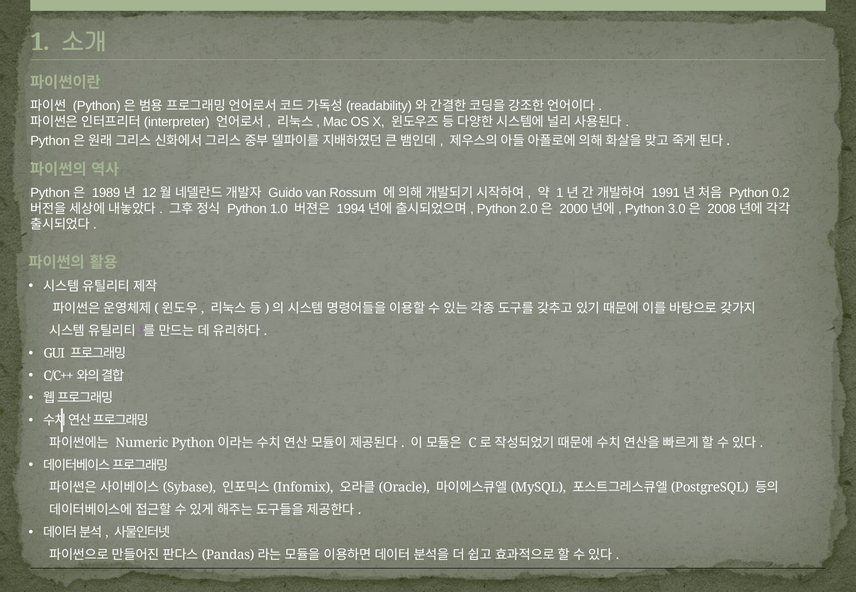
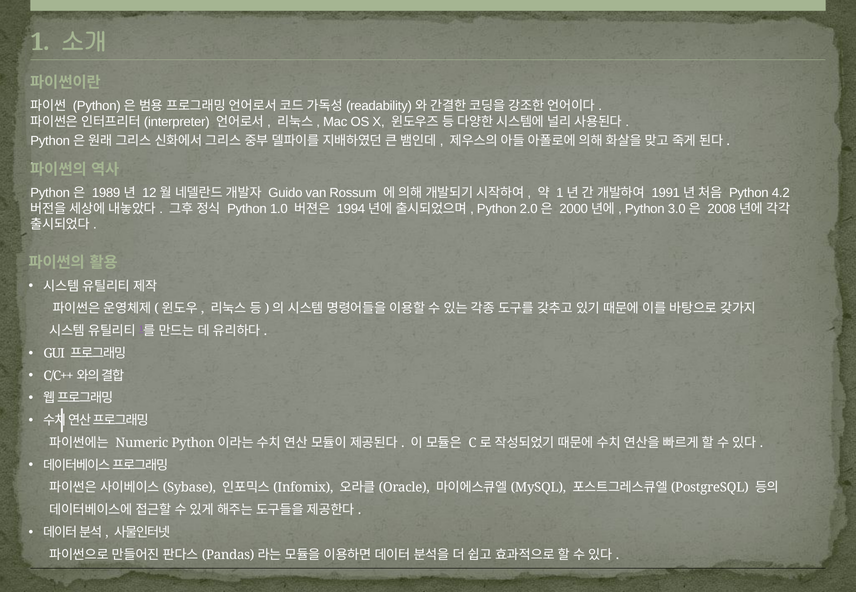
0.2: 0.2 -> 4.2 (781, 193)
